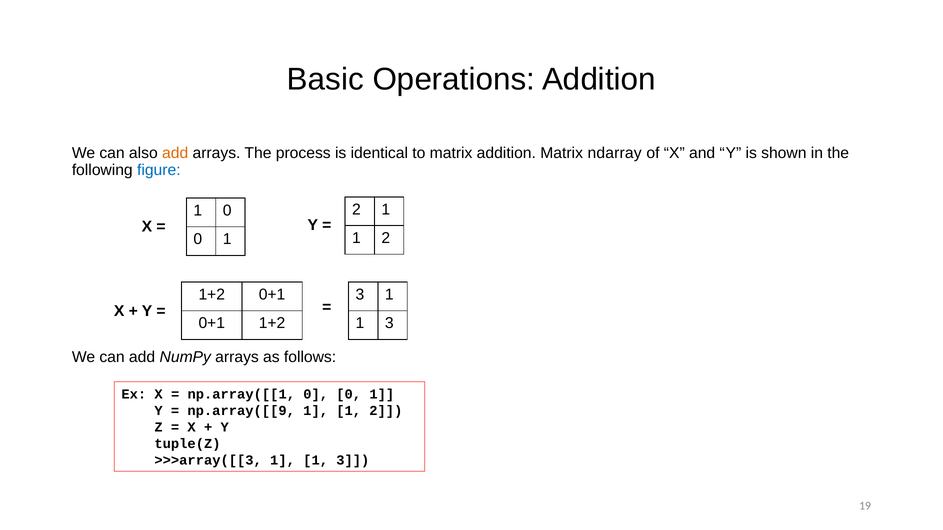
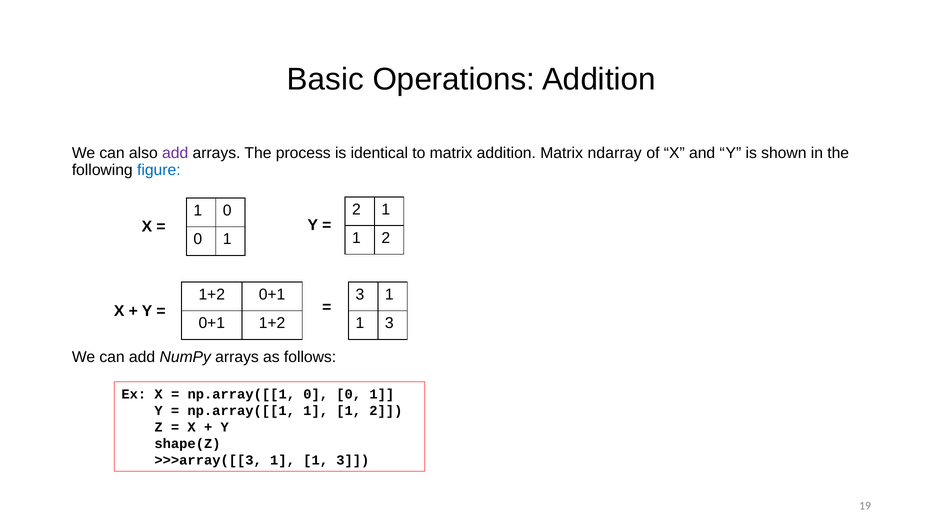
add colour: orange -> purple (175, 153)
np.array([[9: np.array([[9 -> np.array([[1 (241, 411)
tuple(Z: tuple(Z -> shape(Z (187, 444)
